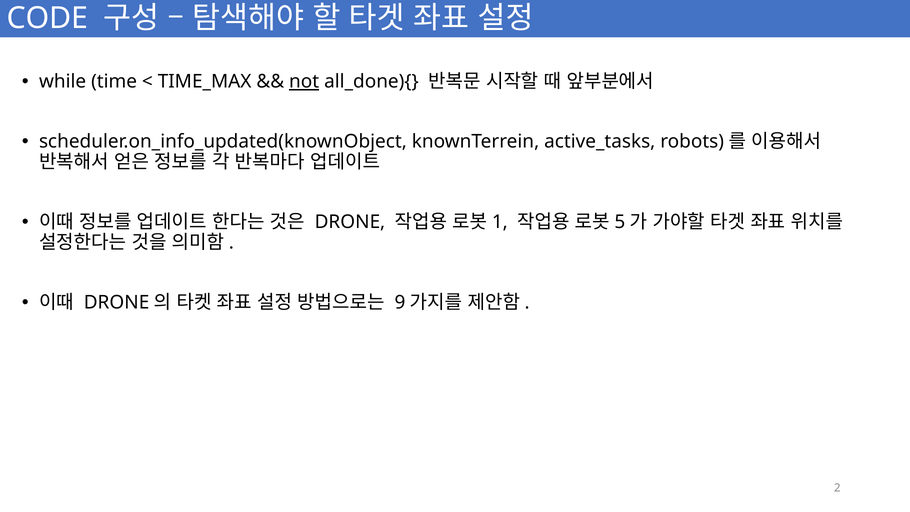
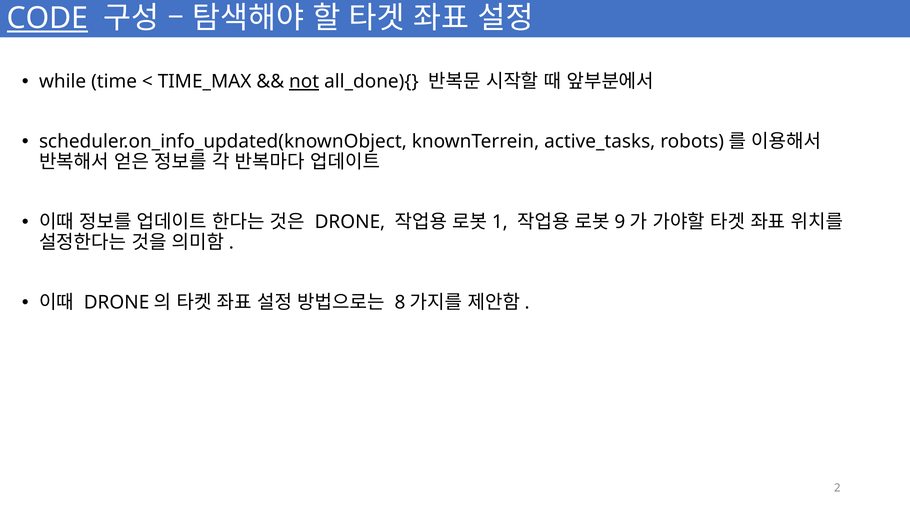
CODE underline: none -> present (48, 18)
5: 5 -> 9 (620, 222)
9: 9 -> 8 (400, 303)
